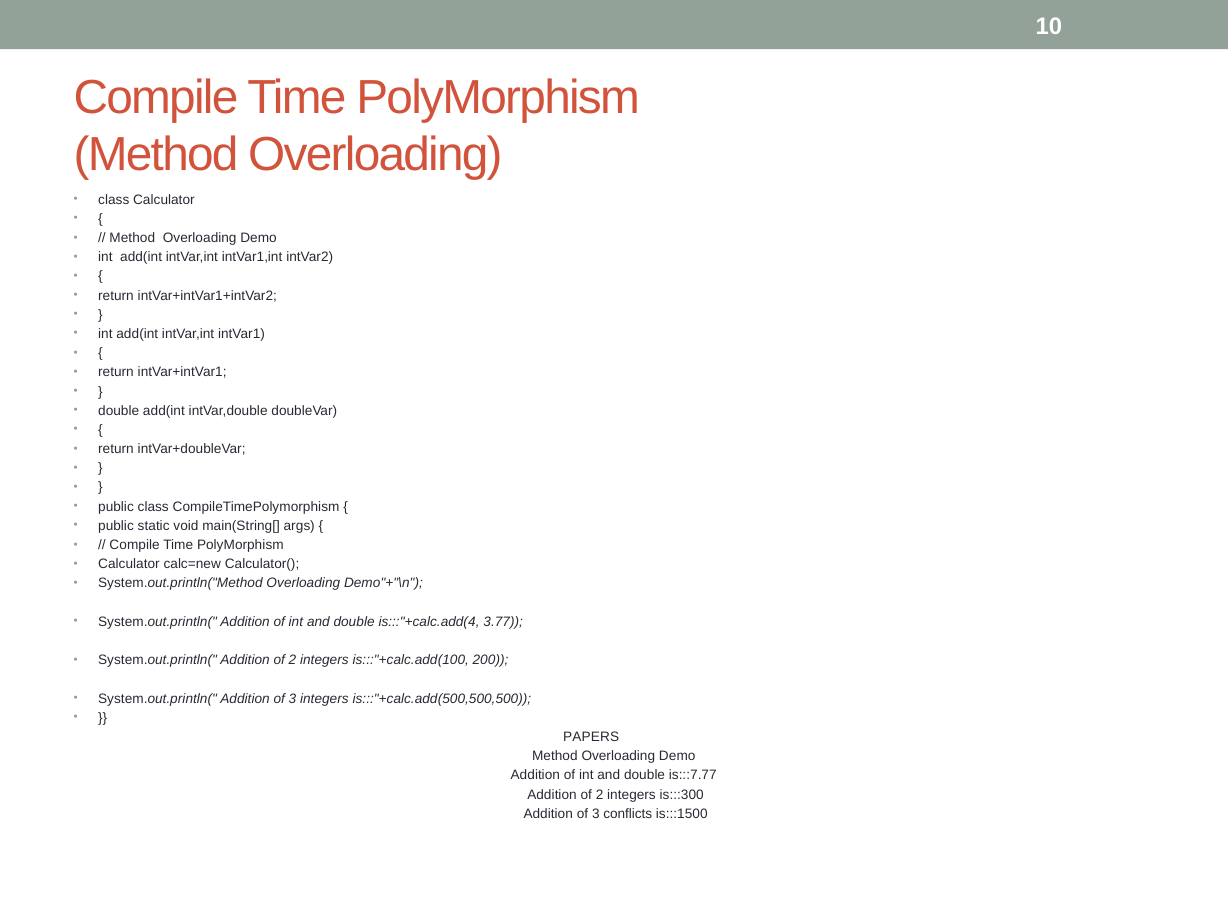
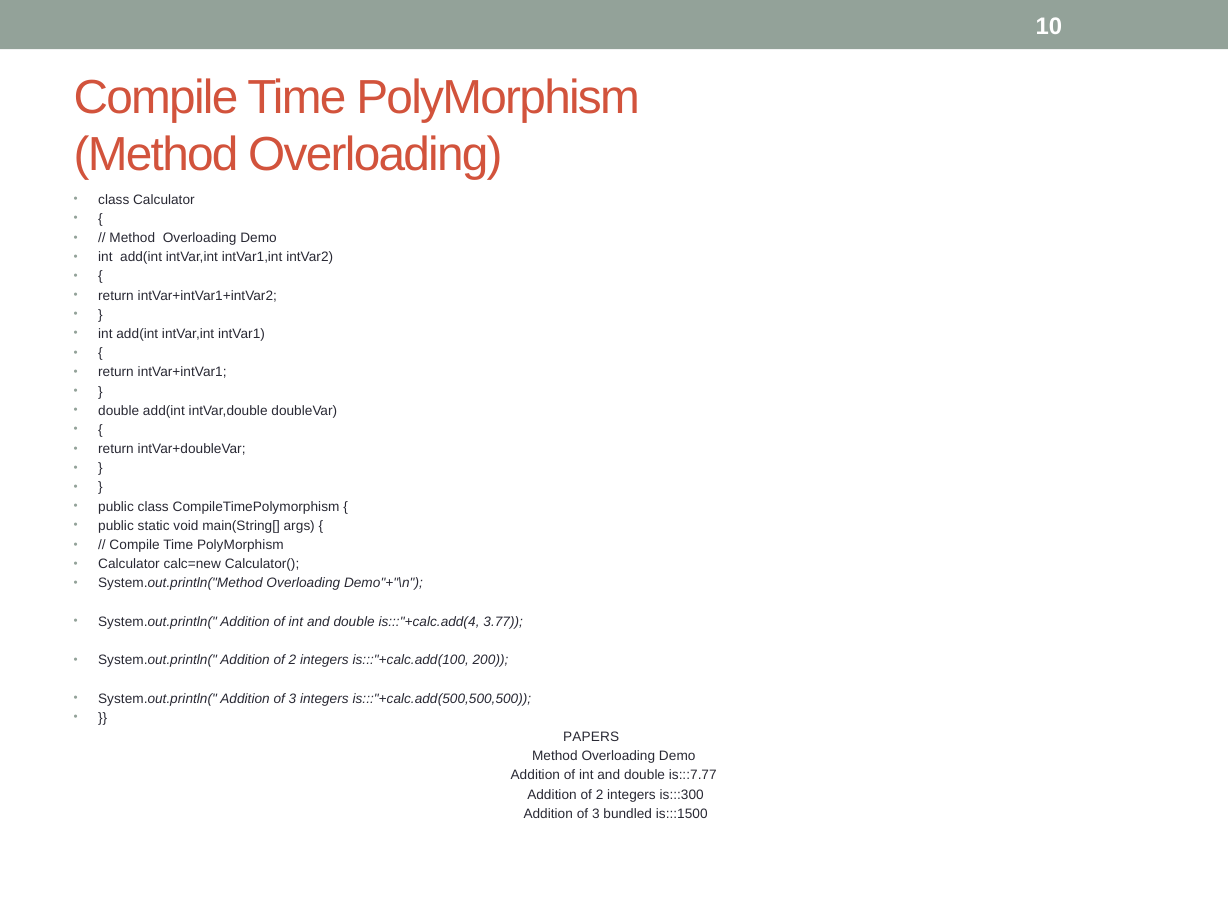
conflicts: conflicts -> bundled (628, 814)
